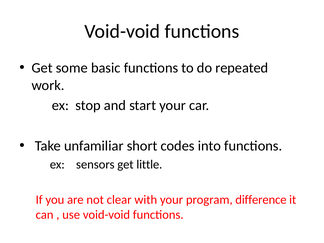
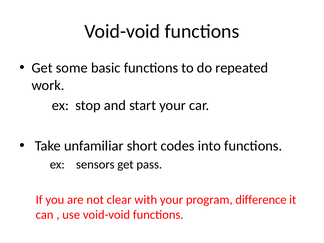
little: little -> pass (149, 164)
